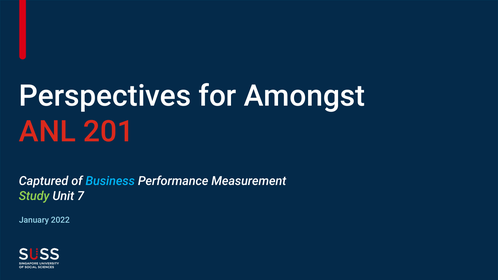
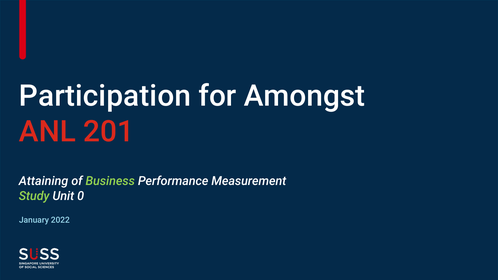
Perspectives: Perspectives -> Participation (105, 96)
Captured: Captured -> Attaining (44, 181)
Business colour: light blue -> light green (110, 181)
7: 7 -> 0 (81, 196)
